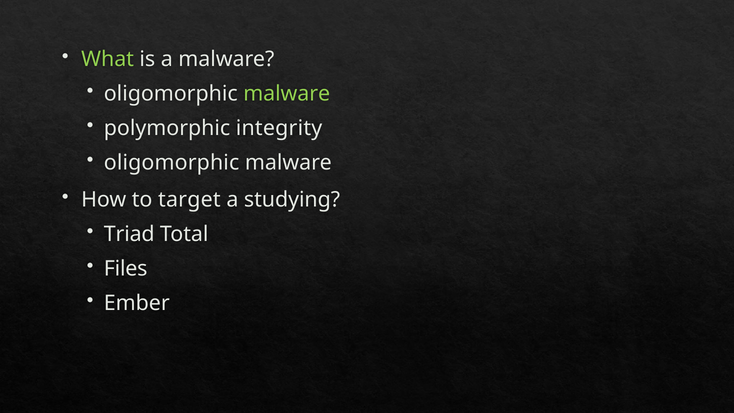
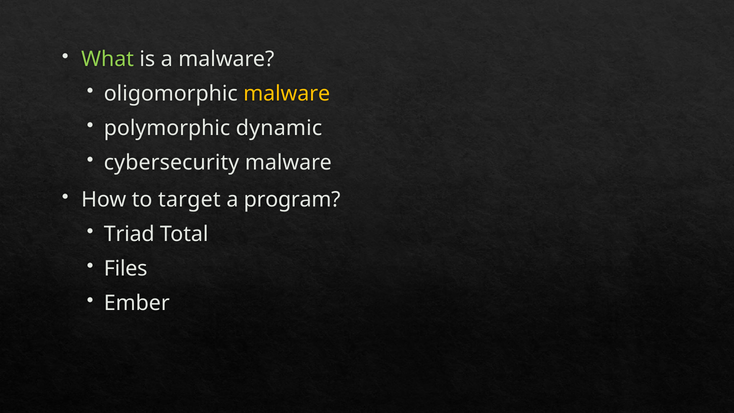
malware colour: light green -> yellow (287, 93)
integrity: integrity -> dynamic (279, 128)
oligomorphic: oligomorphic -> cybersecurity (172, 163)
studying: studying -> program (292, 200)
